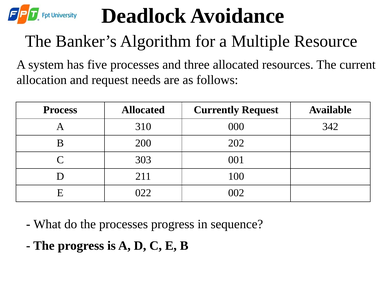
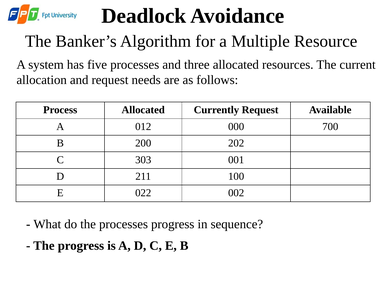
310: 310 -> 012 (143, 127)
342: 342 -> 700 (330, 127)
